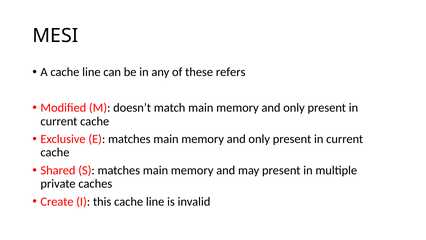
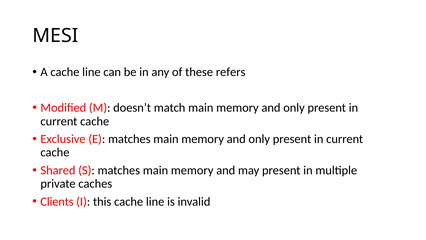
Create: Create -> Clients (57, 201)
